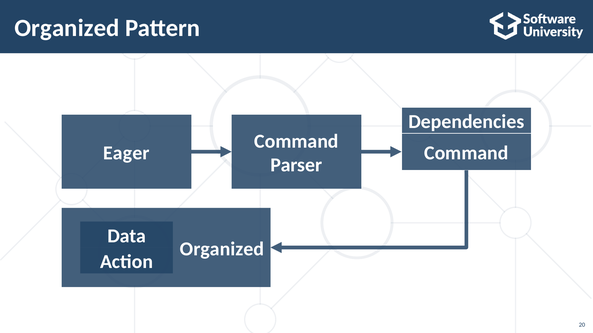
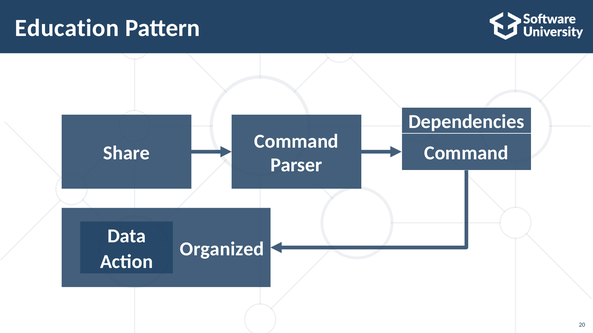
Organized: Organized -> Education (67, 28)
Eager: Eager -> Share (126, 153)
